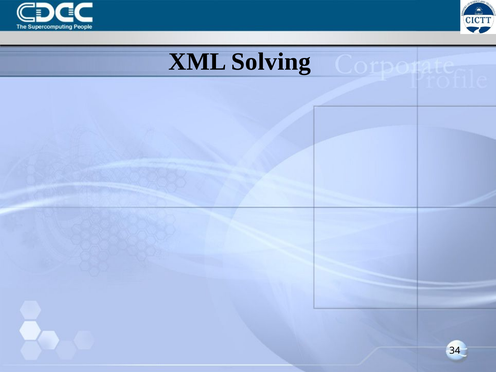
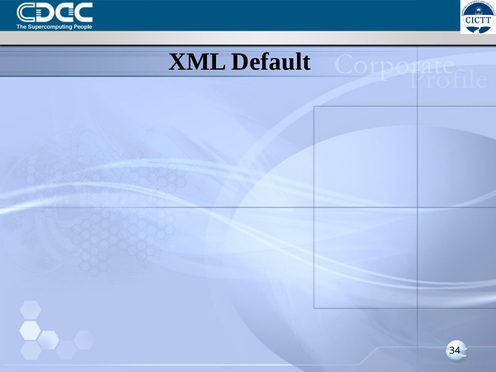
Solving: Solving -> Default (271, 62)
